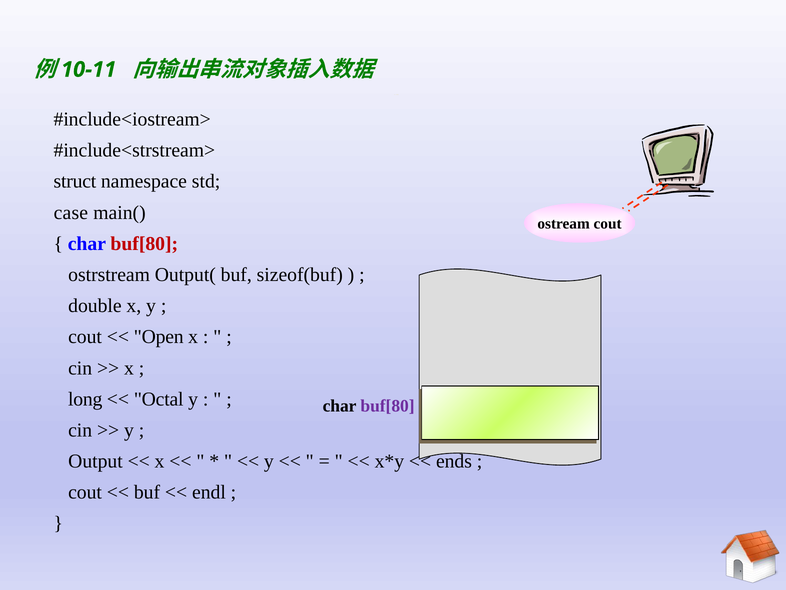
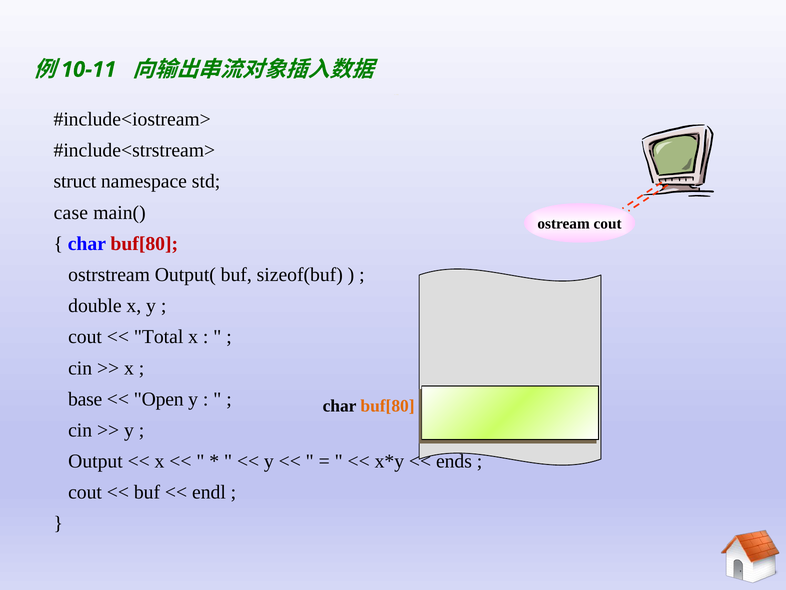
Open: Open -> Total (159, 337)
long: long -> base (85, 399)
Octal: Octal -> Open (159, 399)
buf[80 colour: purple -> orange (388, 406)
